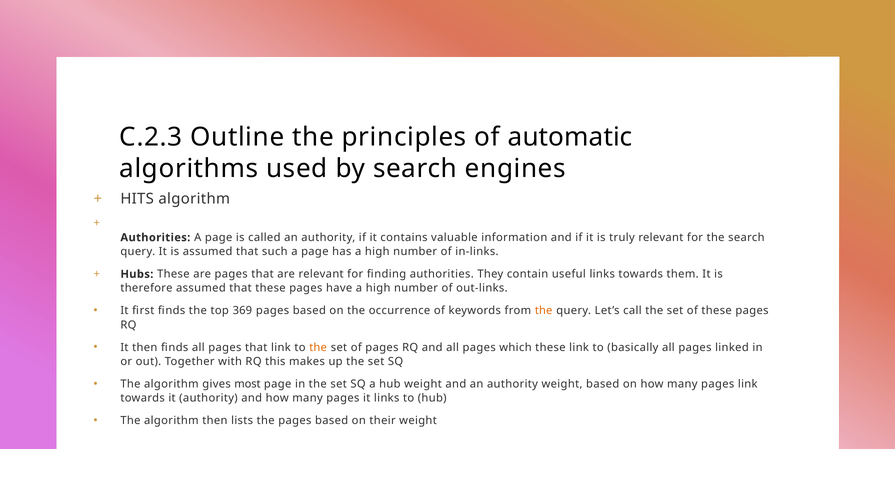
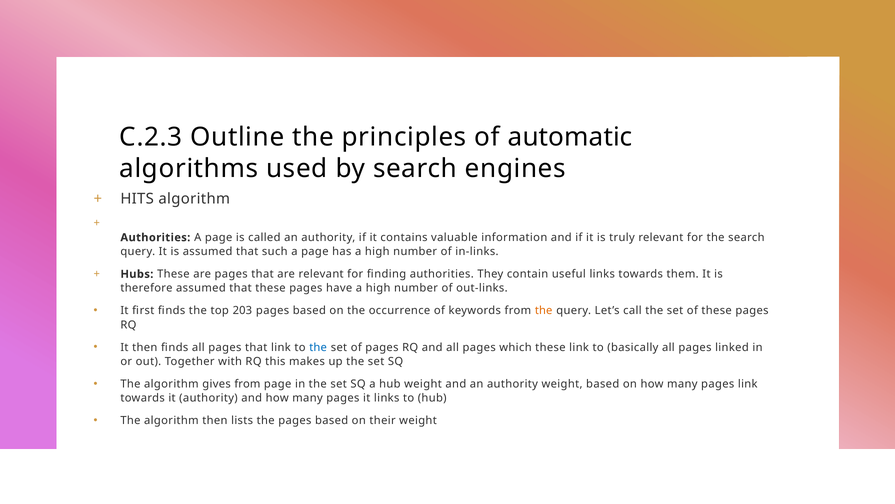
369: 369 -> 203 (242, 310)
the colour: orange -> blue (318, 347)
gives most: most -> from (247, 384)
